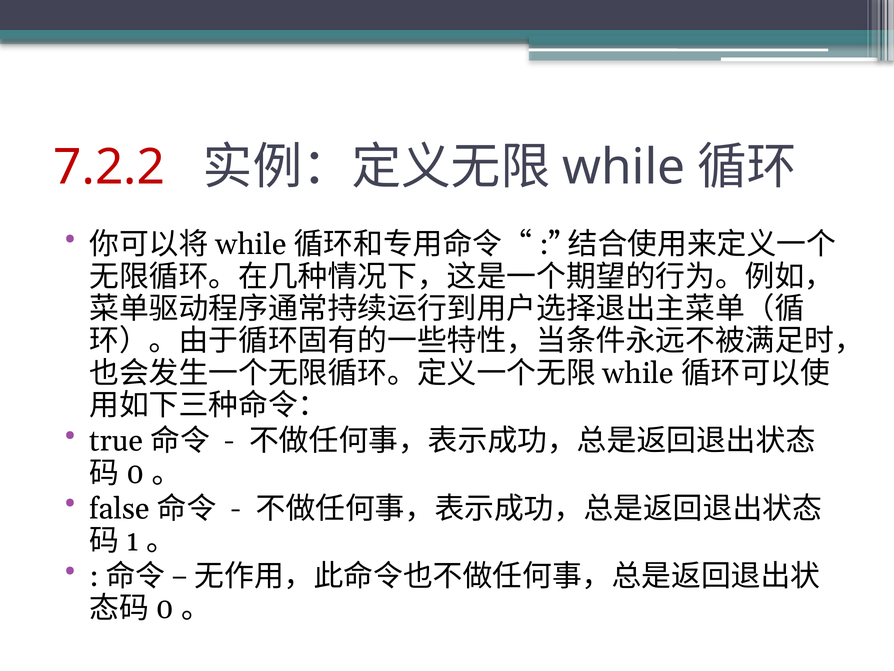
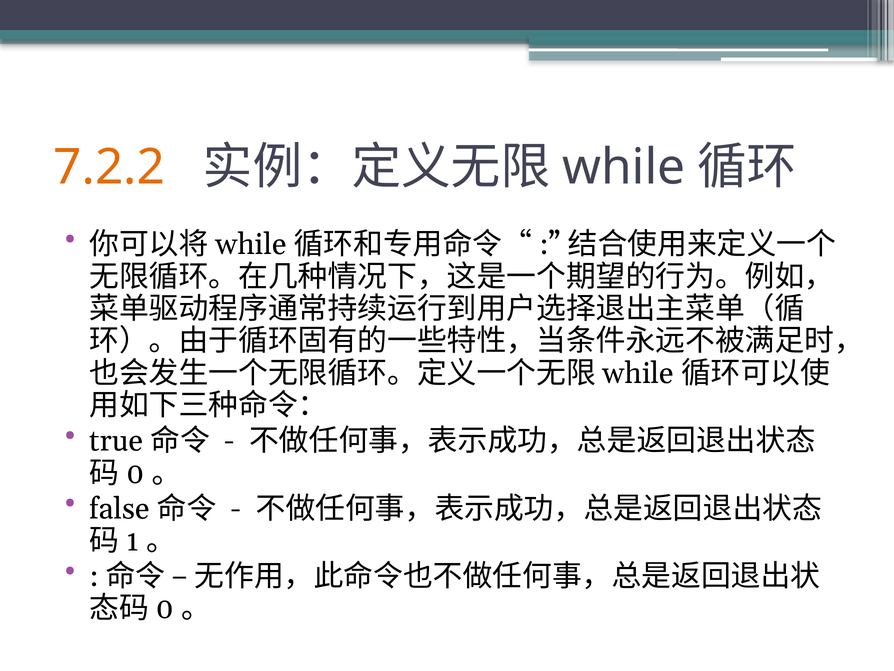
7.2.2 colour: red -> orange (109, 167)
